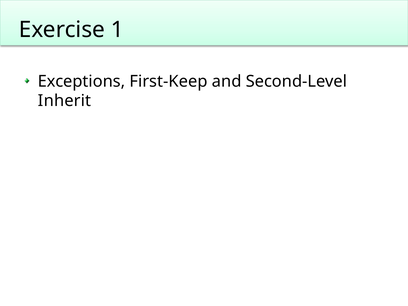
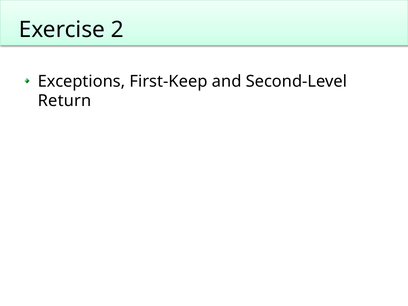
1: 1 -> 2 (117, 30)
Inherit: Inherit -> Return (65, 101)
